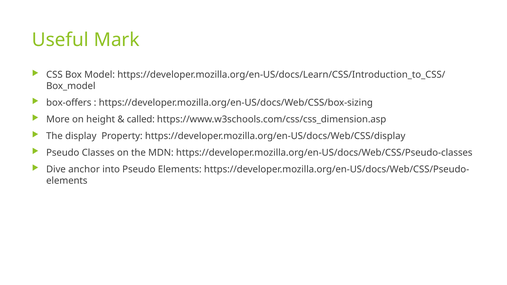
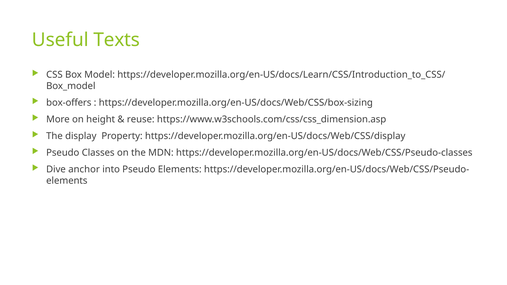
Mark: Mark -> Texts (117, 40)
called: called -> reuse (141, 119)
